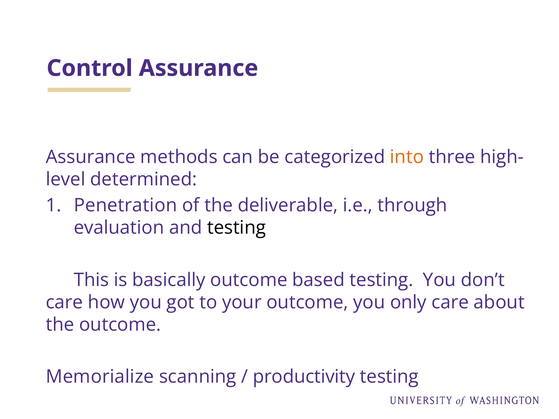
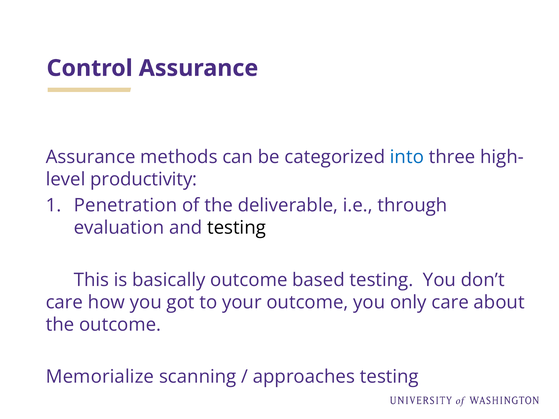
into colour: orange -> blue (407, 157)
determined: determined -> productivity (144, 179)
productivity: productivity -> approaches (304, 377)
